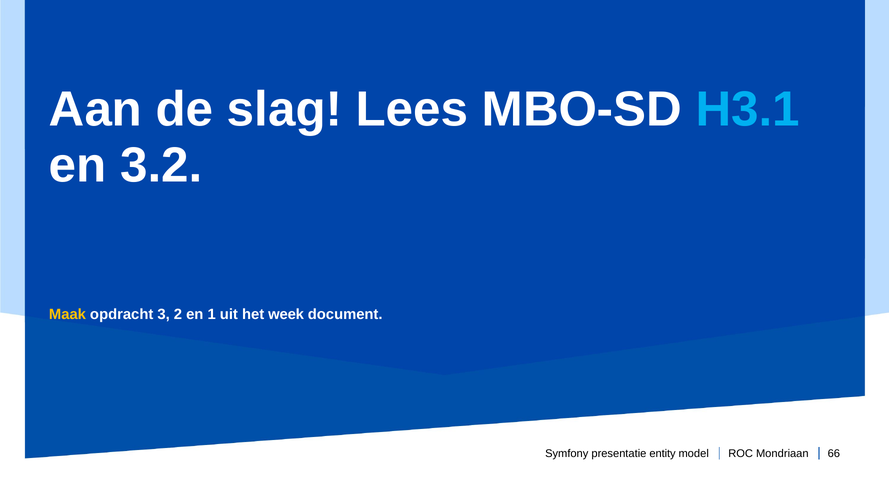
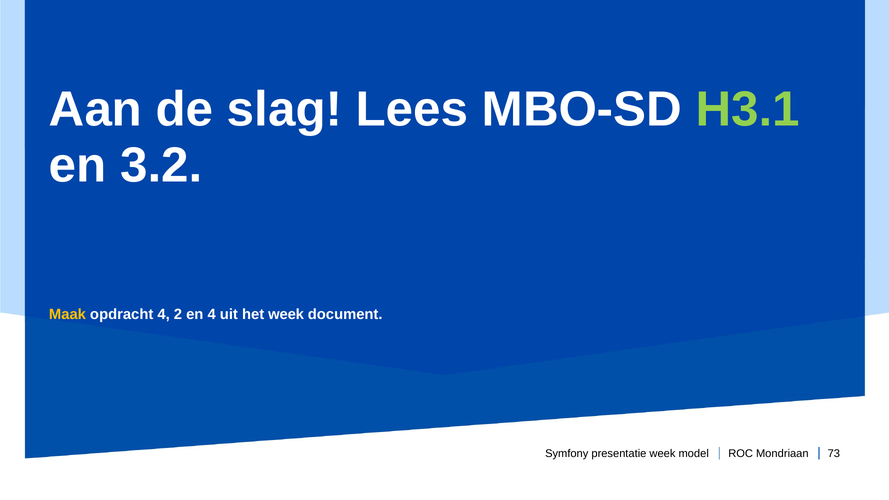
H3.1 colour: light blue -> light green (748, 109)
opdracht 3: 3 -> 4 (164, 314)
en 1: 1 -> 4 (212, 314)
presentatie entity: entity -> week (662, 454)
66: 66 -> 73 (834, 454)
